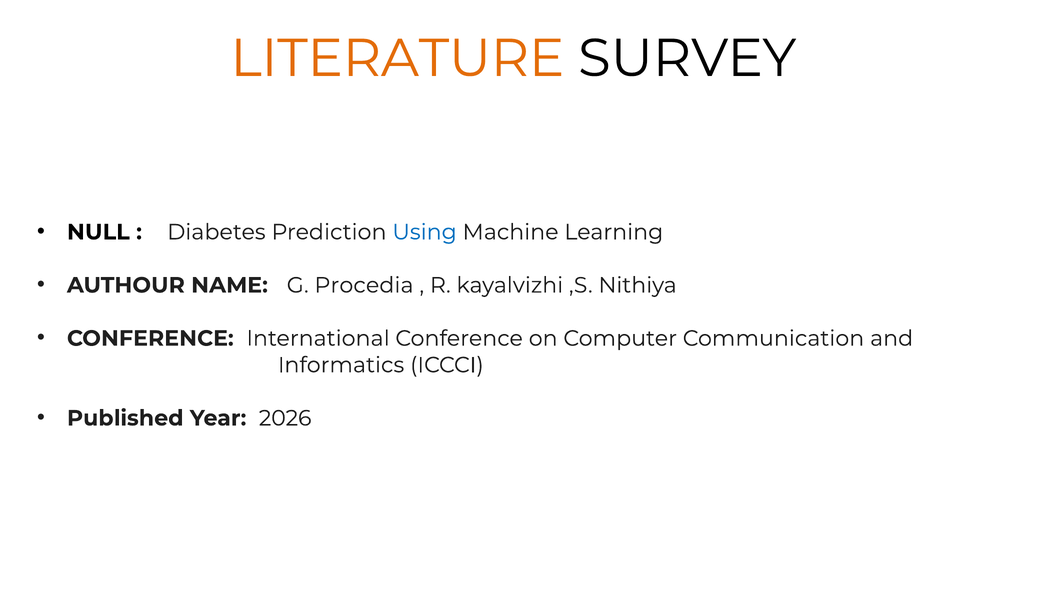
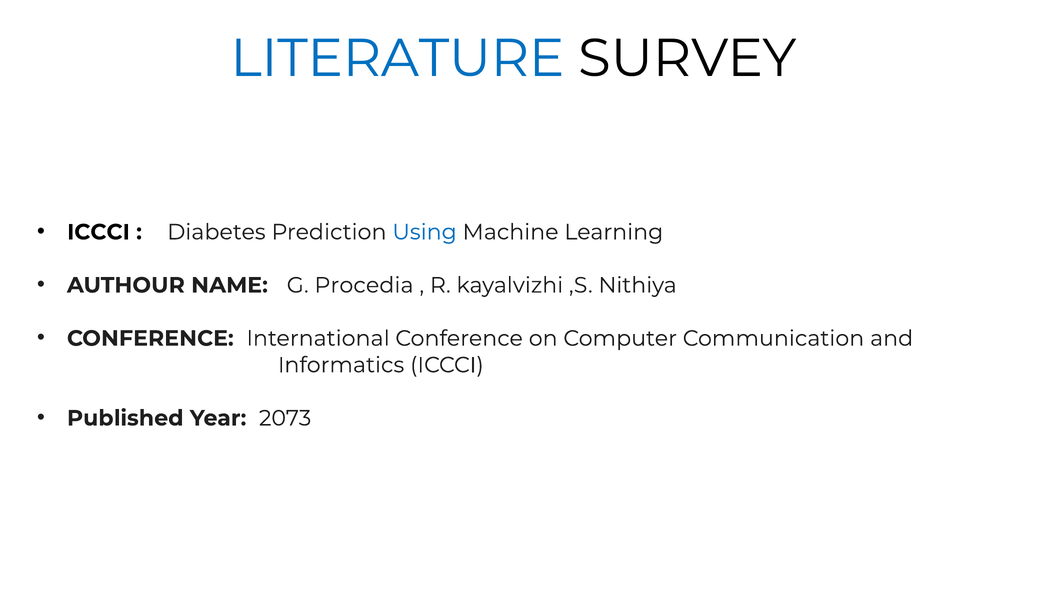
LITERATURE colour: orange -> blue (397, 58)
NULL: NULL -> ICCCI (98, 232)
2026: 2026 -> 2073 (285, 418)
